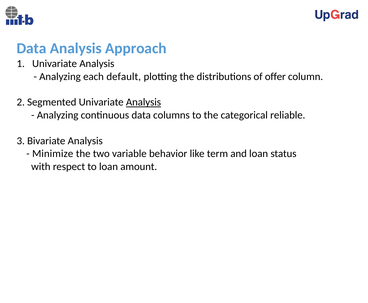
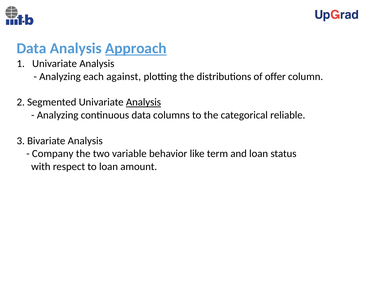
Approach underline: none -> present (136, 48)
default: default -> against (124, 77)
Minimize: Minimize -> Company (53, 154)
